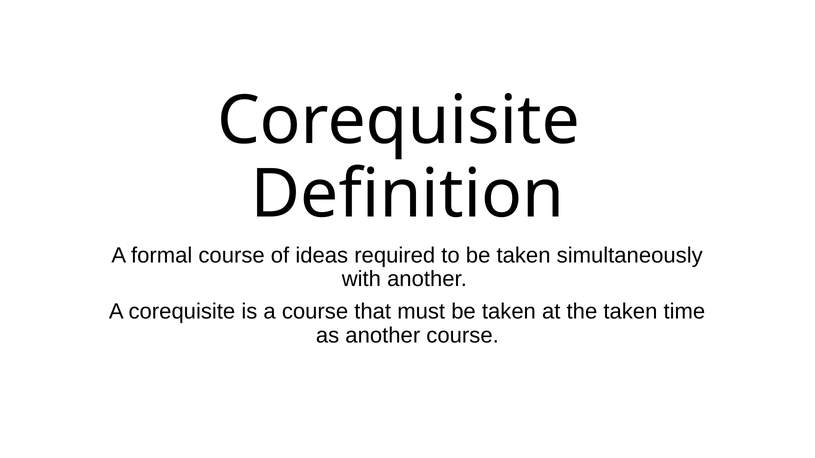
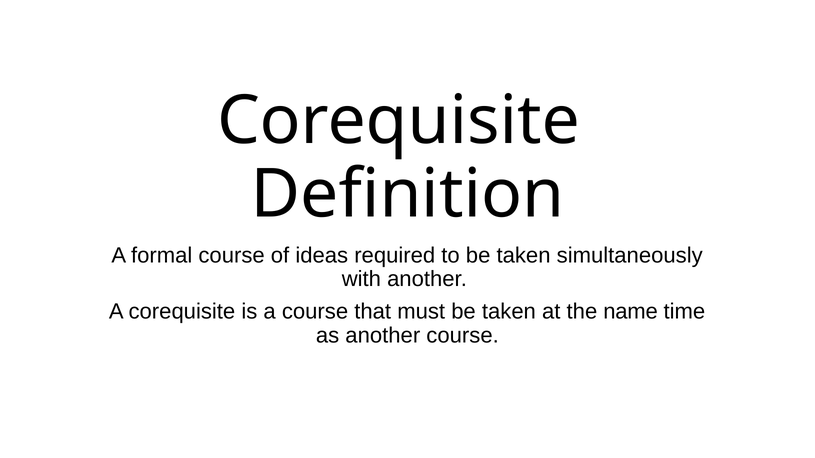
the taken: taken -> name (631, 312)
